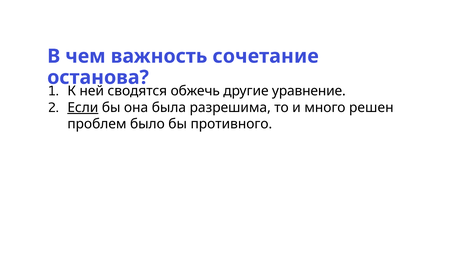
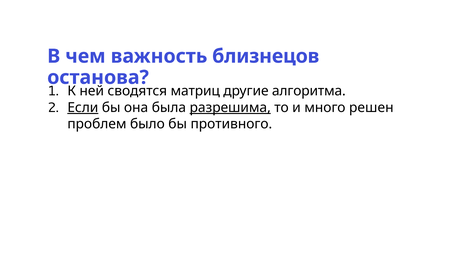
сочетание: сочетание -> близнецов (266, 56)
обжечь: обжечь -> матриц (195, 91)
уравнение: уравнение -> алгоритма (309, 91)
разрешима underline: none -> present (230, 108)
